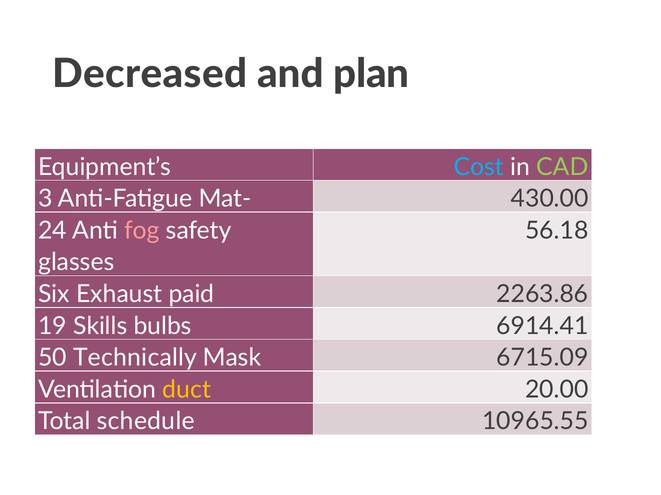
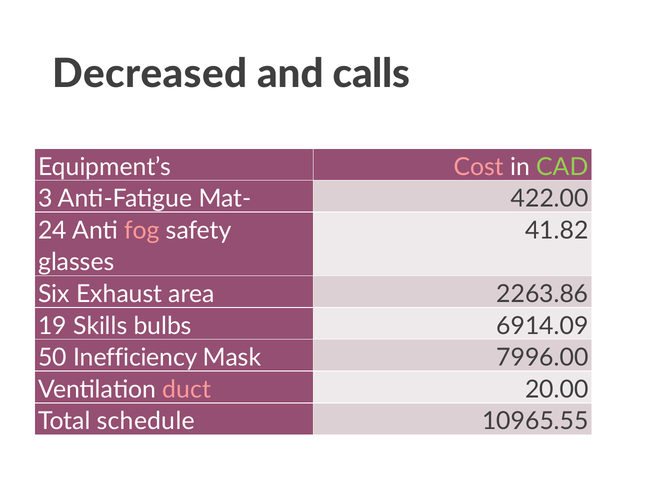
plan: plan -> calls (371, 74)
Cost colour: light blue -> pink (479, 167)
430.00: 430.00 -> 422.00 (550, 199)
56.18: 56.18 -> 41.82 (557, 231)
paid: paid -> area (191, 294)
6914.41: 6914.41 -> 6914.09 (542, 326)
Technically: Technically -> Inefficiency (135, 358)
6715.09: 6715.09 -> 7996.00 (542, 358)
duct colour: yellow -> pink (187, 390)
